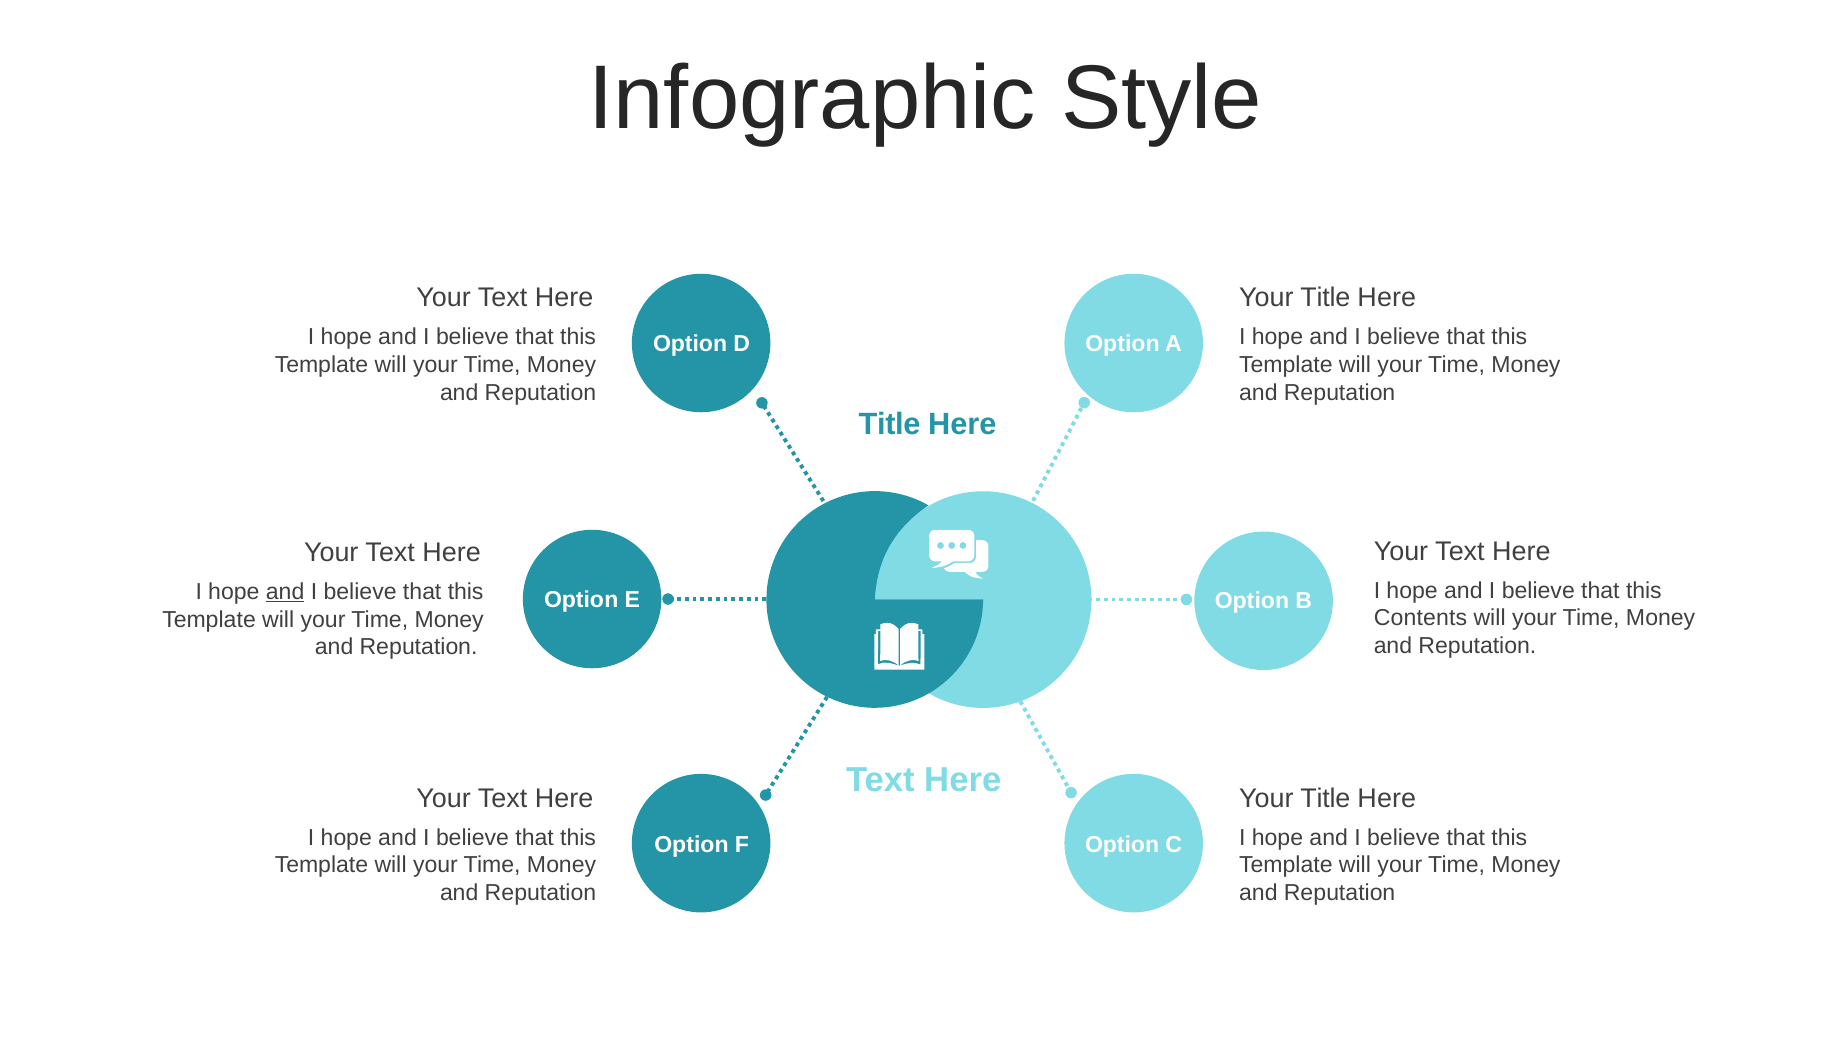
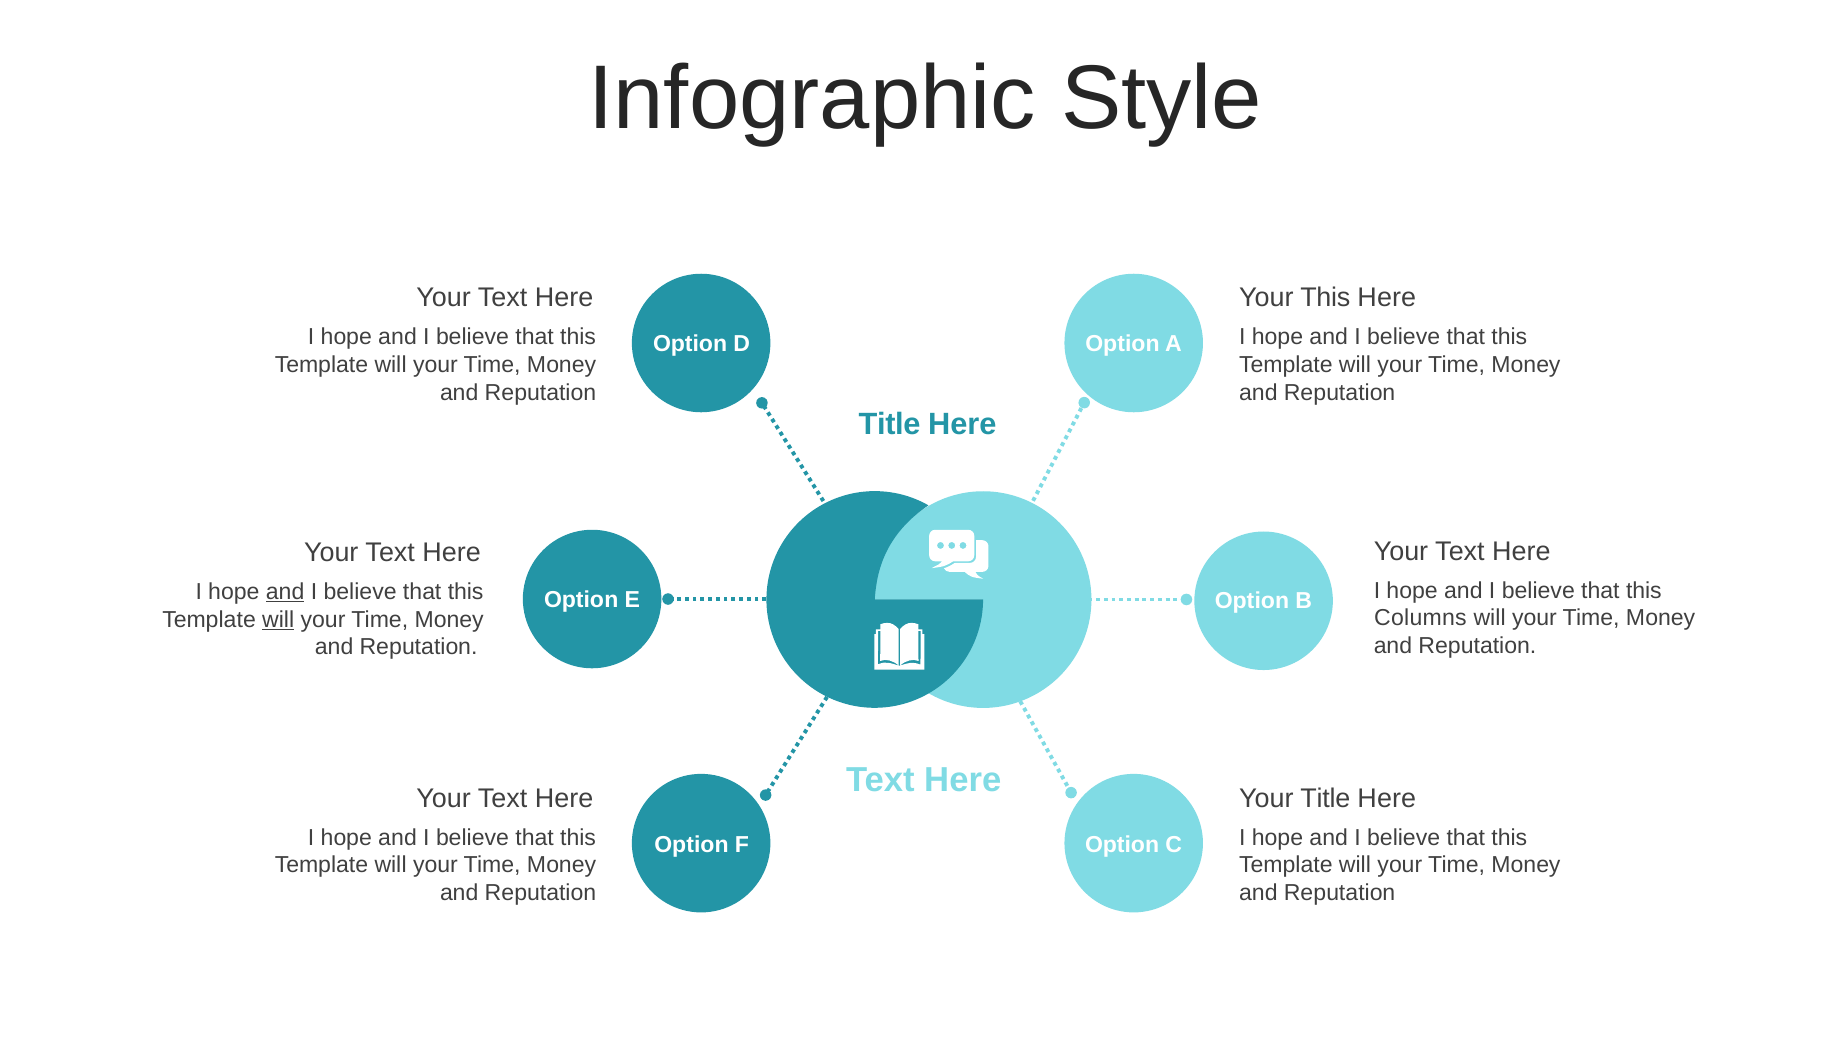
Title: Title -> This (1325, 298)
Contents: Contents -> Columns (1420, 618)
will underline: none -> present (278, 620)
